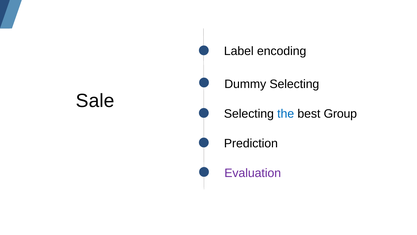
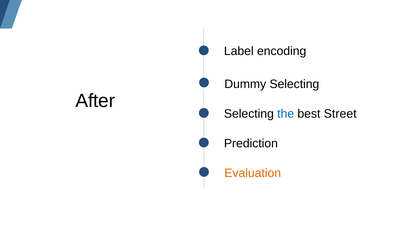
Sale: Sale -> After (95, 101)
Group: Group -> Street (340, 113)
Evaluation colour: purple -> orange (253, 173)
